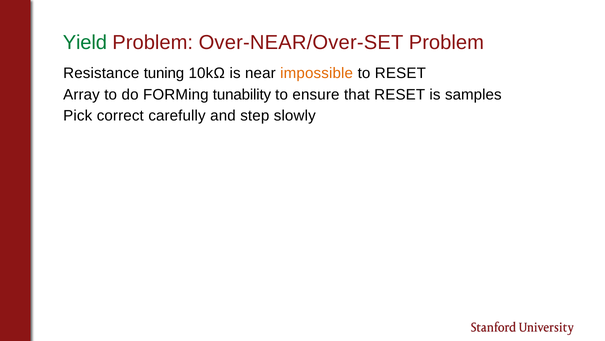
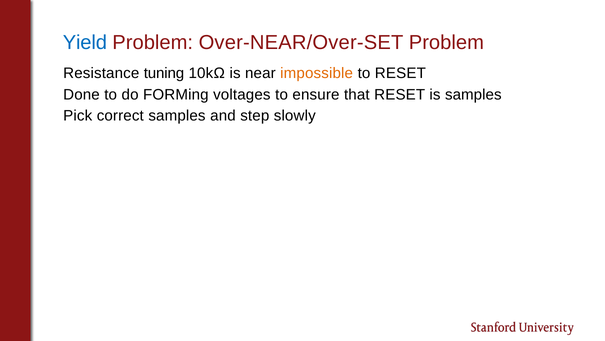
Yield colour: green -> blue (85, 42)
Array: Array -> Done (81, 94)
tunability: tunability -> voltages (242, 94)
correct carefully: carefully -> samples (177, 116)
